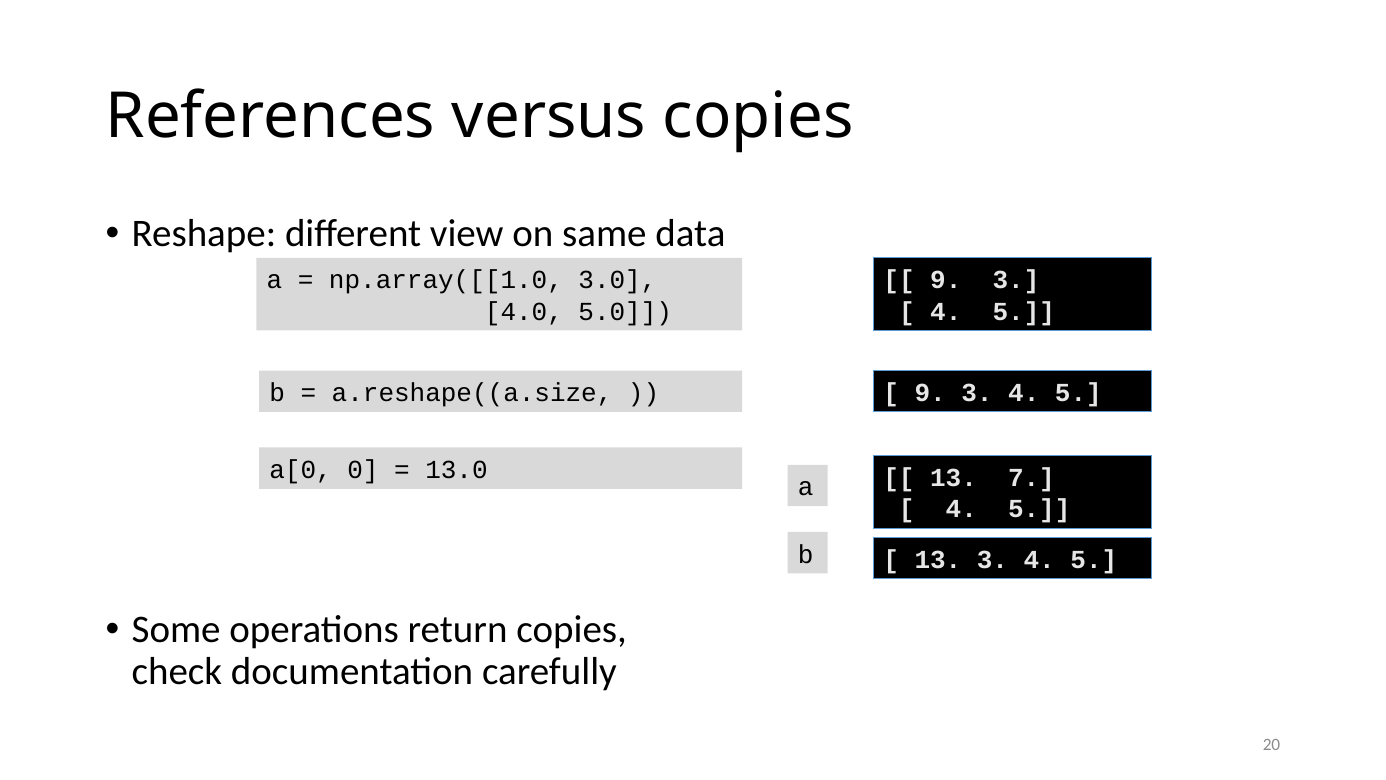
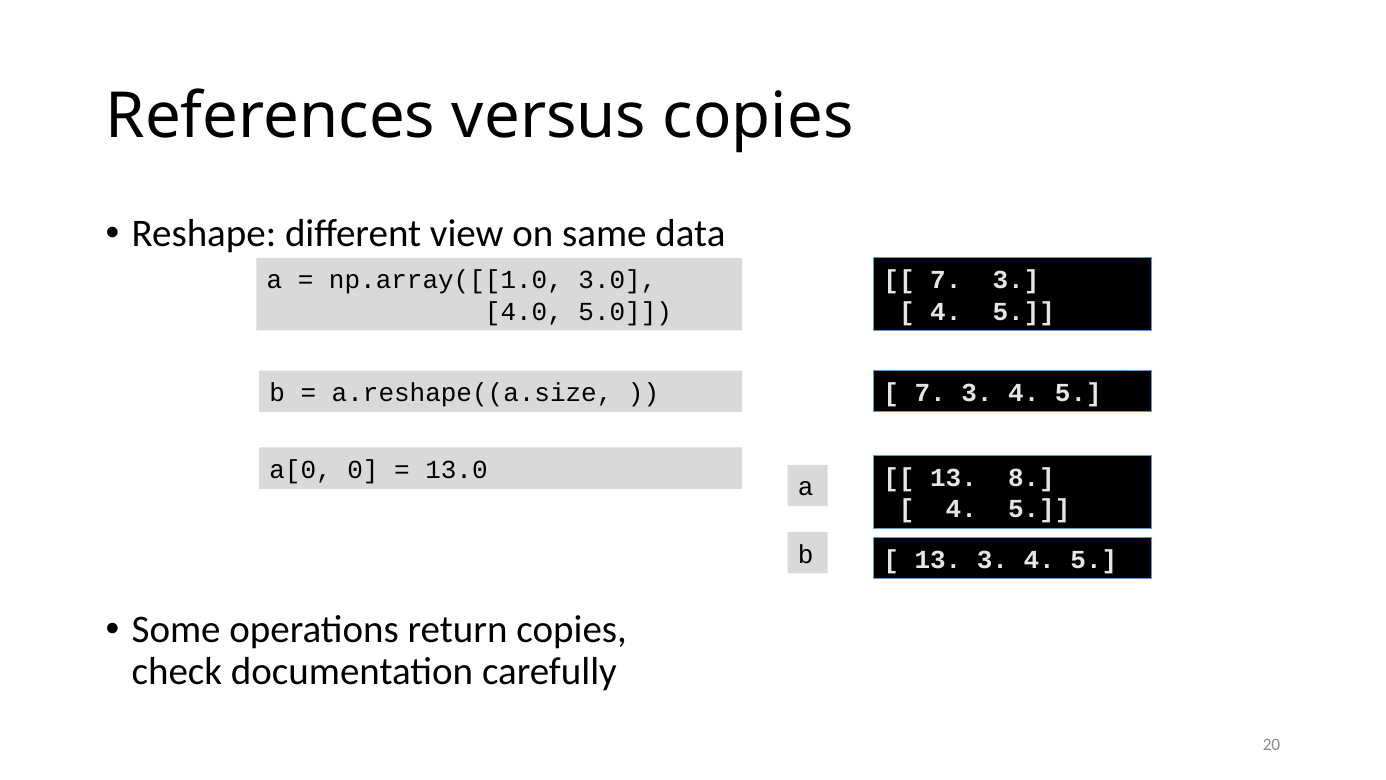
9: 9 -> 7 (946, 280)
9: 9 -> 7 (930, 393)
7: 7 -> 8 (1031, 478)
